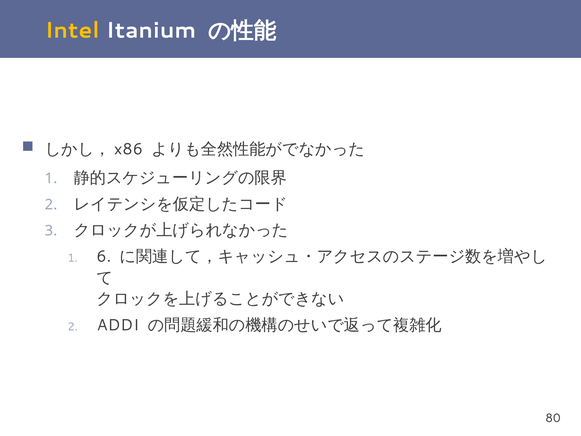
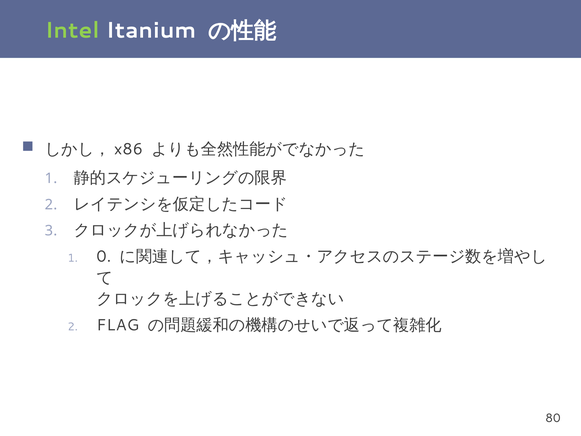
Intel colour: yellow -> light green (72, 30)
6: 6 -> 0 (104, 256)
ADDI: ADDI -> FLAG (118, 325)
